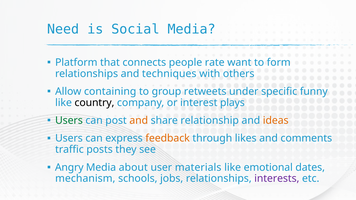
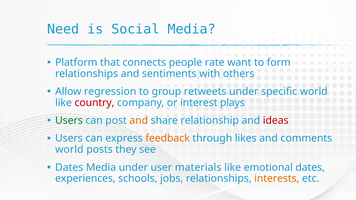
techniques: techniques -> sentiments (169, 74)
containing: containing -> regression (110, 92)
specific funny: funny -> world (314, 92)
country colour: black -> red (94, 103)
ideas colour: orange -> red (276, 121)
traffic: traffic -> world (69, 150)
Angry: Angry -> Dates (69, 168)
Media about: about -> under (133, 168)
mechanism: mechanism -> experiences (85, 179)
interests colour: purple -> orange (277, 179)
